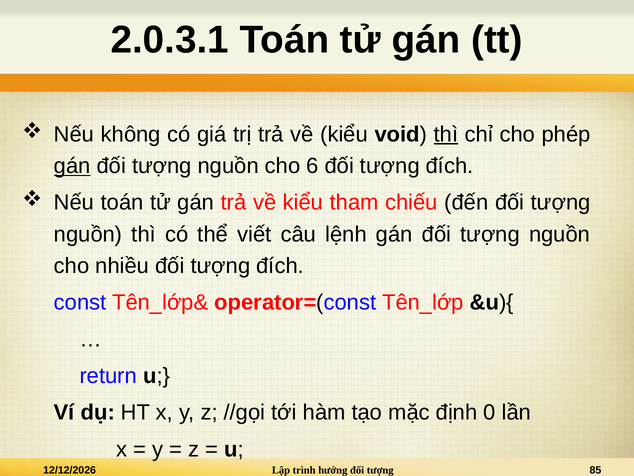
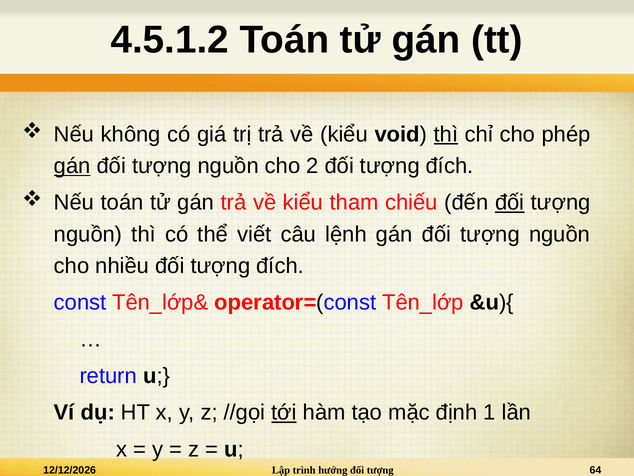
2.0.3.1: 2.0.3.1 -> 4.5.1.2 (170, 40)
6: 6 -> 2 (312, 166)
đối underline: none -> present (510, 202)
tới underline: none -> present (284, 412)
0: 0 -> 1 (490, 412)
85: 85 -> 64 (595, 470)
